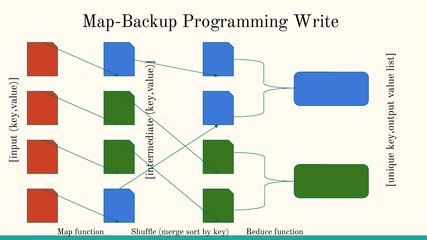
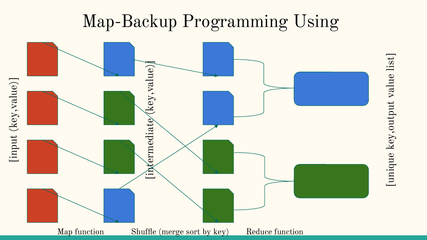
Write: Write -> Using (316, 21)
